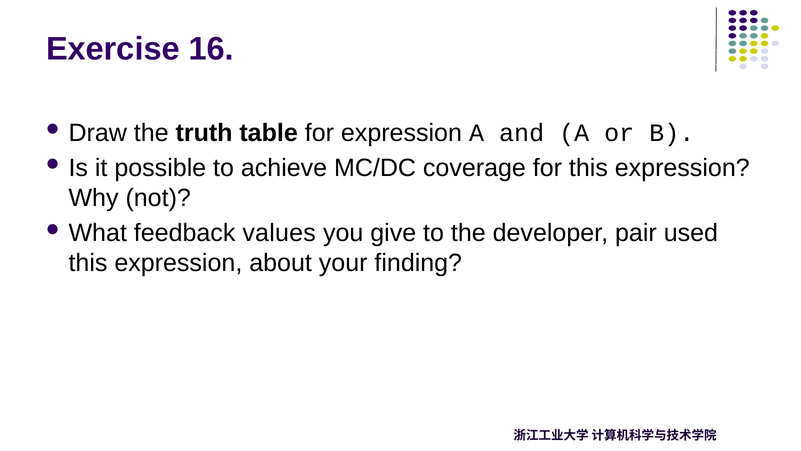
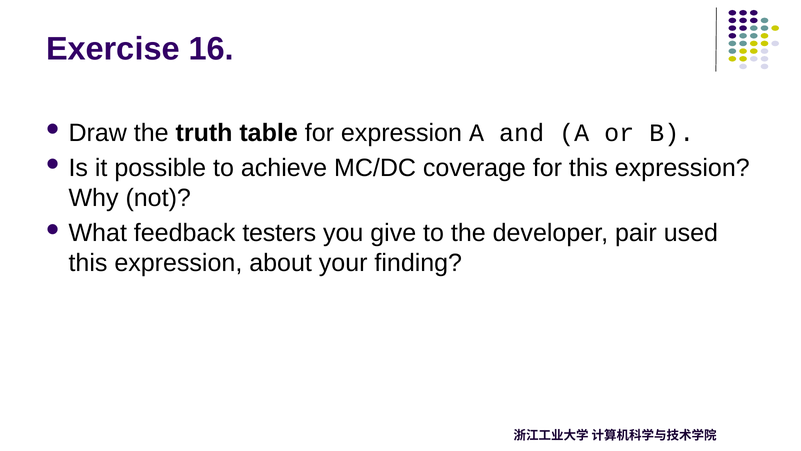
values: values -> testers (279, 233)
